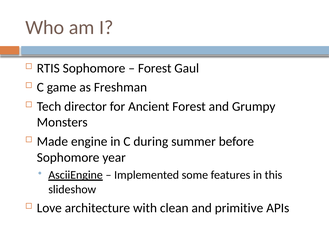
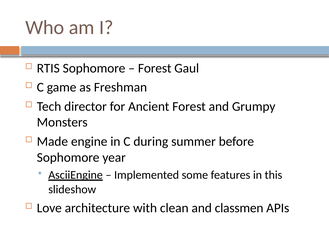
primitive: primitive -> classmen (239, 208)
